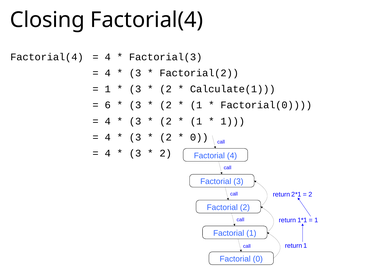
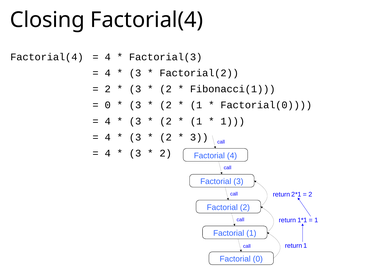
1: 1 -> 2 (108, 89)
Calculate(1: Calculate(1 -> Fibonacci(1 (233, 89)
6: 6 -> 0 (108, 105)
0: 0 -> 3 (199, 137)
